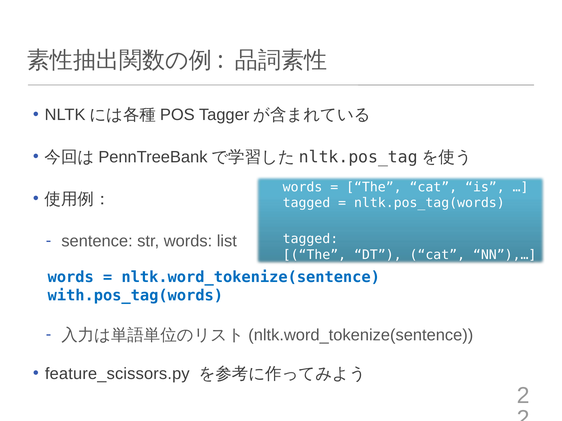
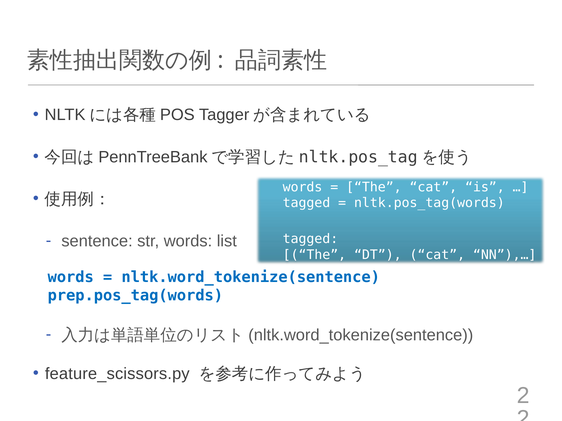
with.pos_tag(words: with.pos_tag(words -> prep.pos_tag(words (135, 296)
